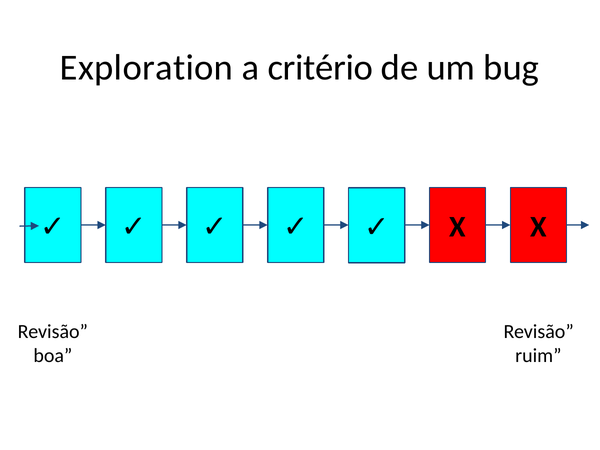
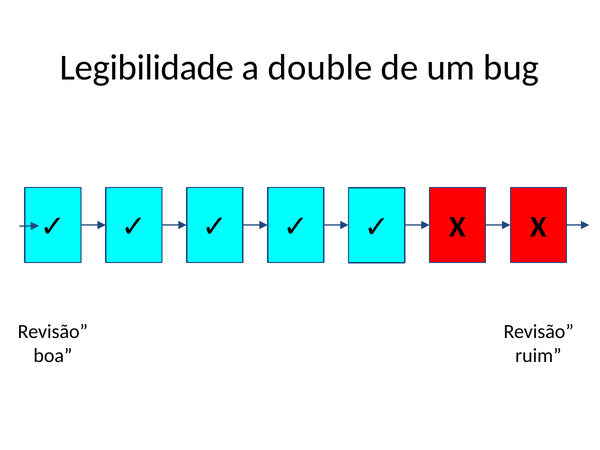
Exploration: Exploration -> Legibilidade (147, 68)
critério: critério -> double (320, 68)
